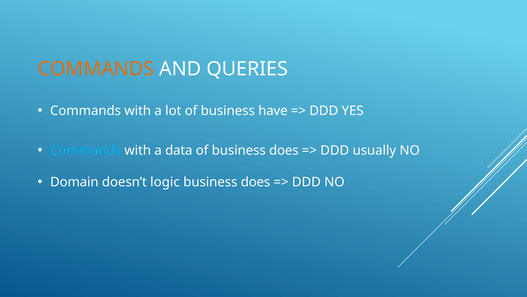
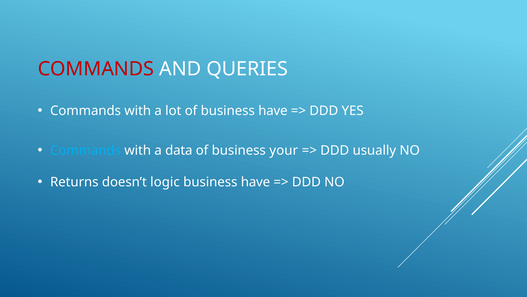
COMMANDS colour: orange -> red (96, 69)
of business does: does -> your (284, 150)
Domain: Domain -> Returns (74, 182)
does: does -> have (256, 182)
